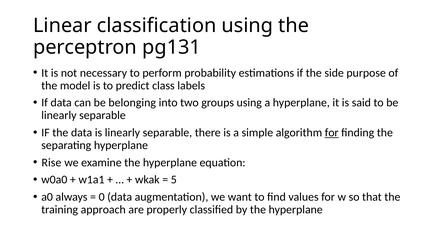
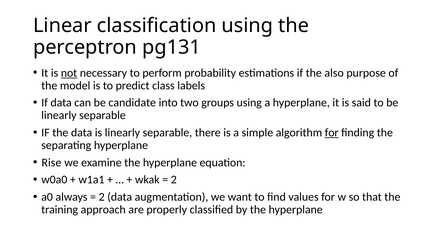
not underline: none -> present (69, 73)
side: side -> also (334, 73)
belonging: belonging -> candidate (132, 103)
5: 5 -> 2 (174, 180)
0: 0 -> 2 (102, 197)
